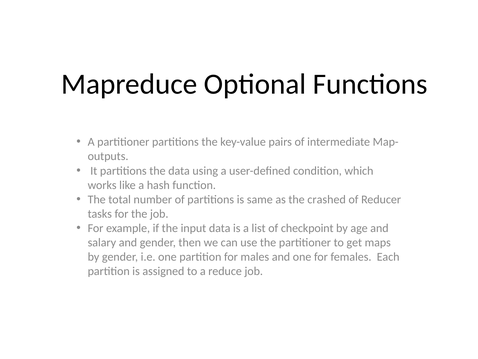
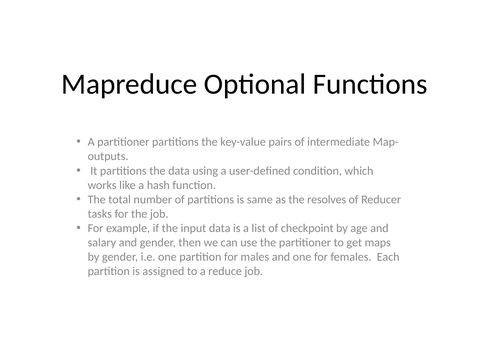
crashed: crashed -> resolves (327, 199)
